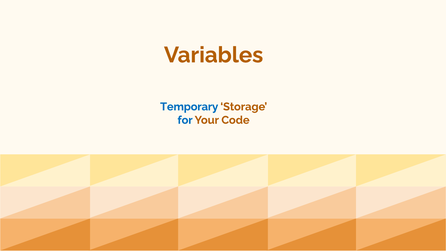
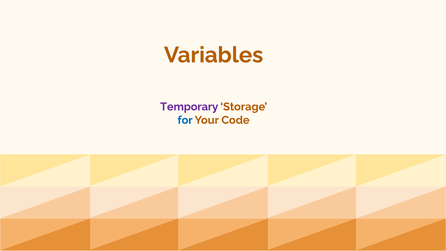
Temporary colour: blue -> purple (189, 107)
